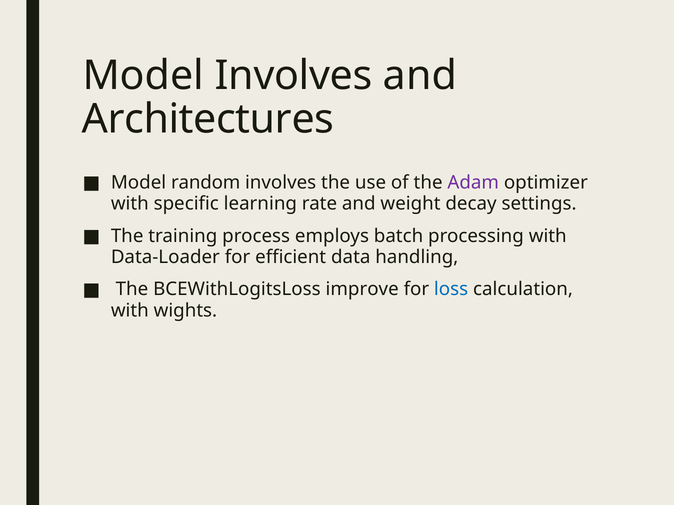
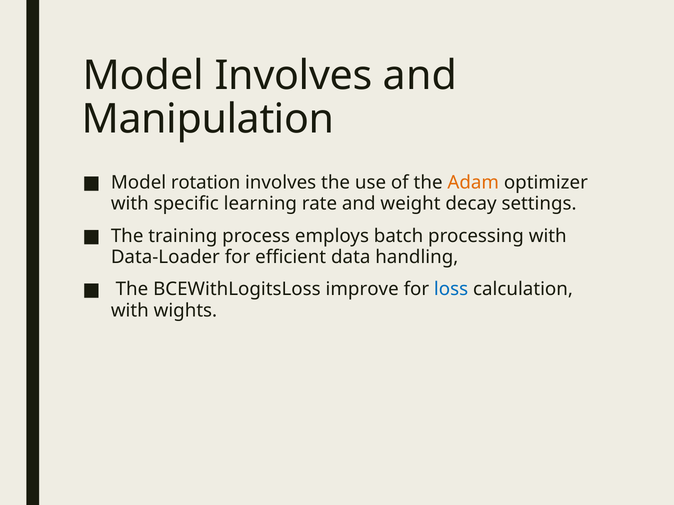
Architectures: Architectures -> Manipulation (208, 119)
random: random -> rotation (206, 183)
Adam colour: purple -> orange (473, 183)
